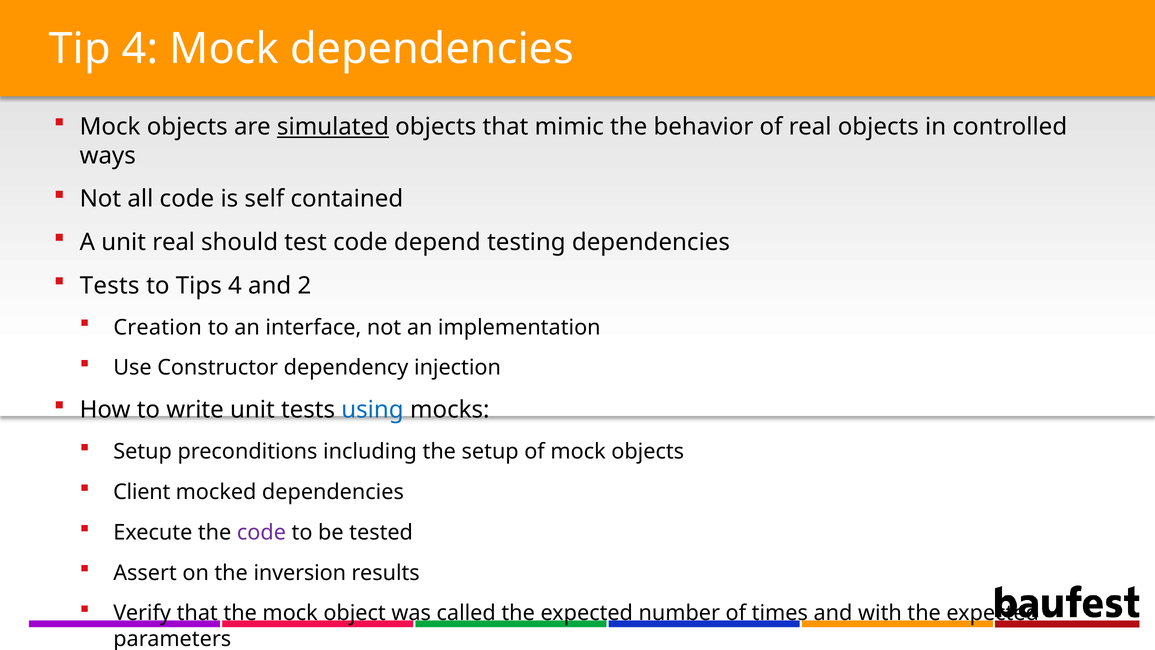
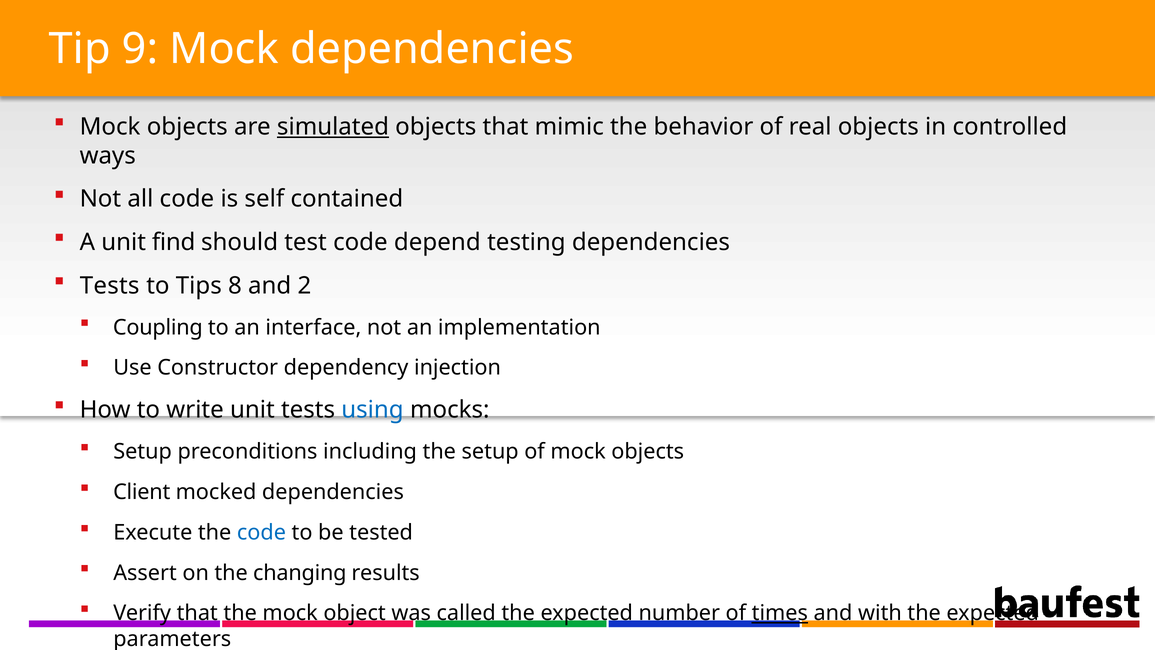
Tip 4: 4 -> 9 (140, 49)
unit real: real -> find (174, 242)
Tips 4: 4 -> 8 (235, 286)
Creation: Creation -> Coupling (158, 327)
code colour: purple -> blue (261, 532)
inversion: inversion -> changing (300, 573)
times underline: none -> present (780, 613)
